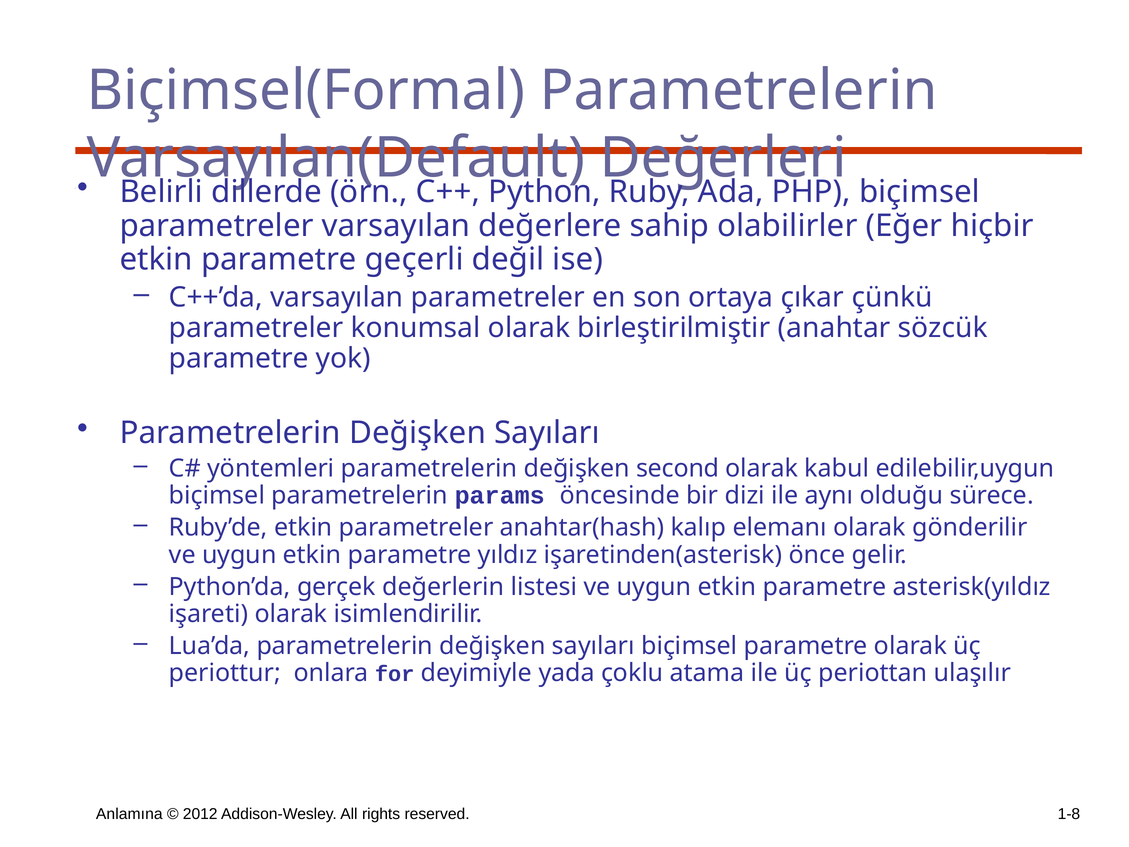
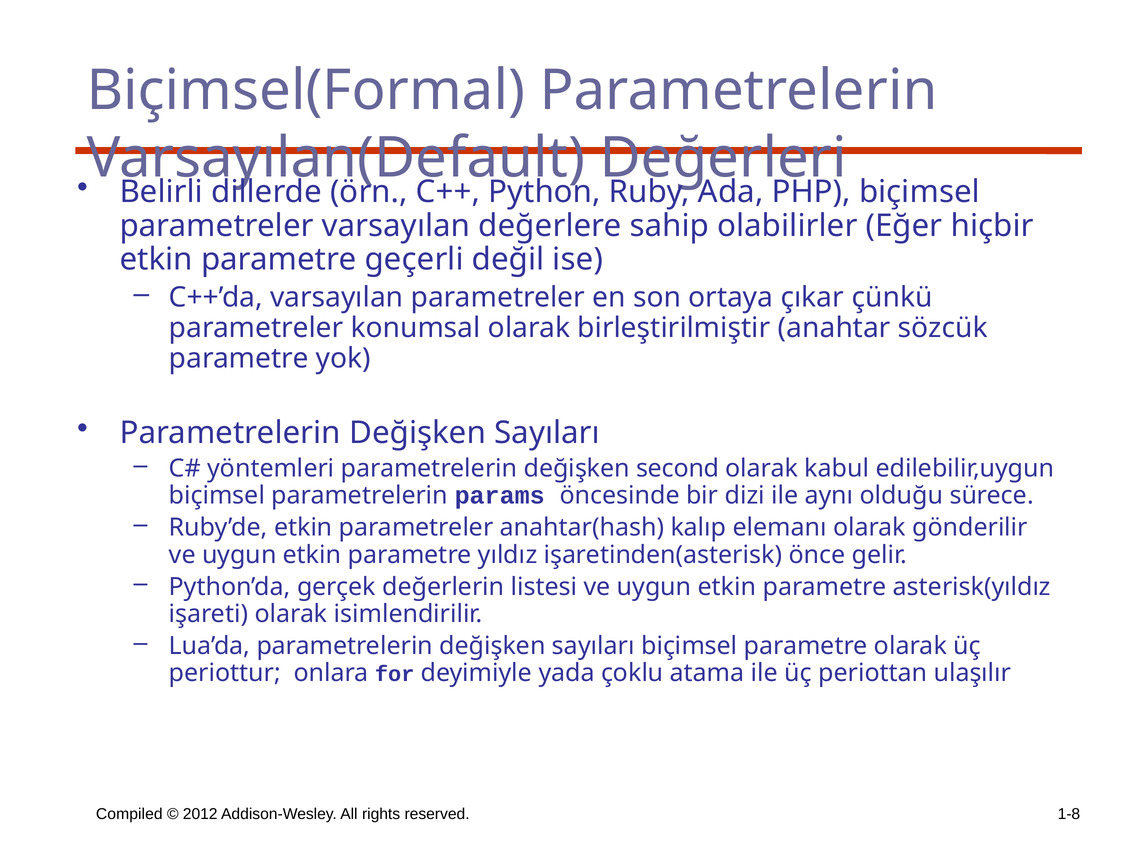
Anlamına: Anlamına -> Compiled (129, 814)
